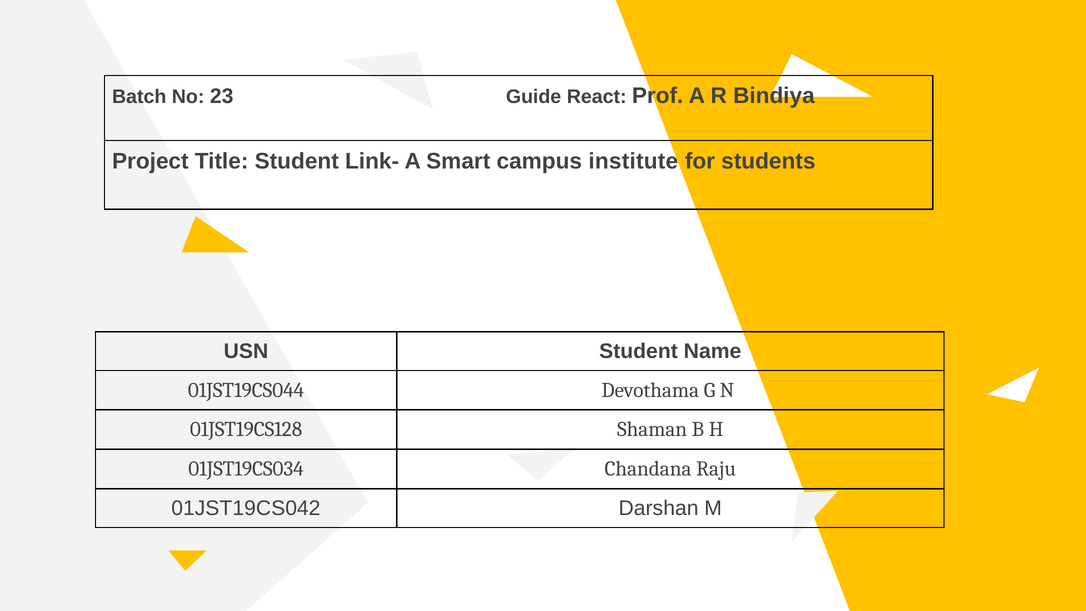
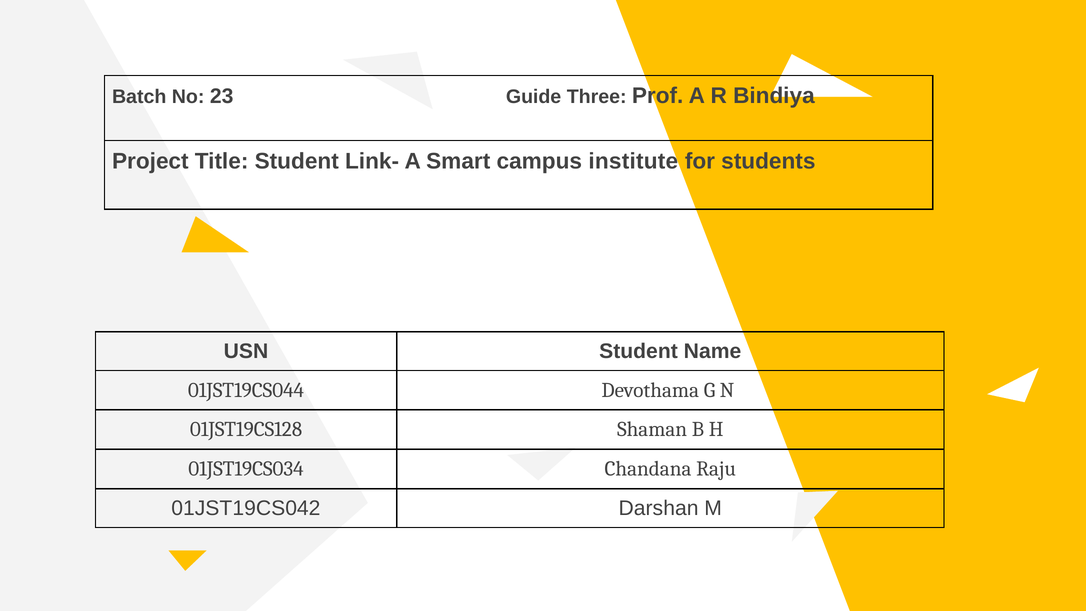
React: React -> Three (597, 97)
